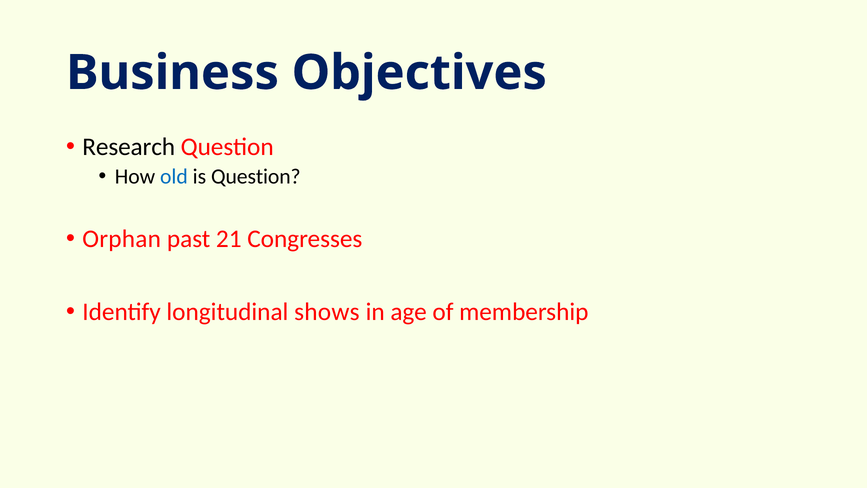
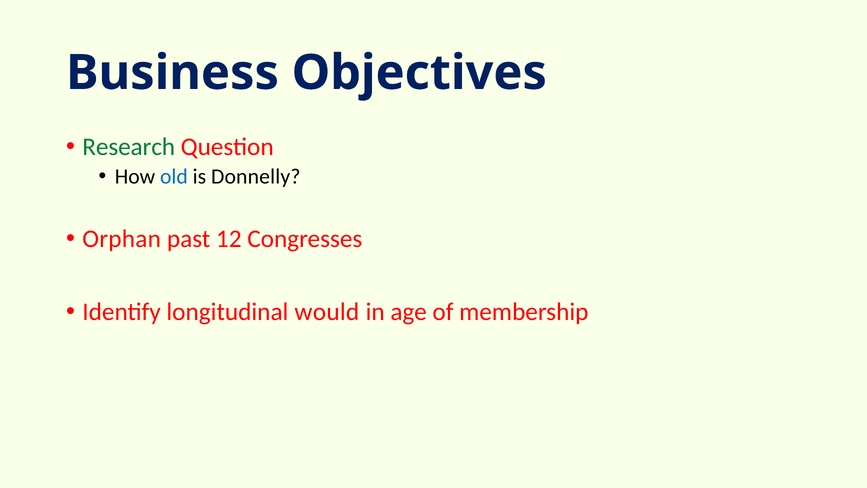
Research colour: black -> green (129, 147)
is Question: Question -> Donnelly (256, 176)
21: 21 -> 12 (229, 239)
shows: shows -> would (327, 311)
